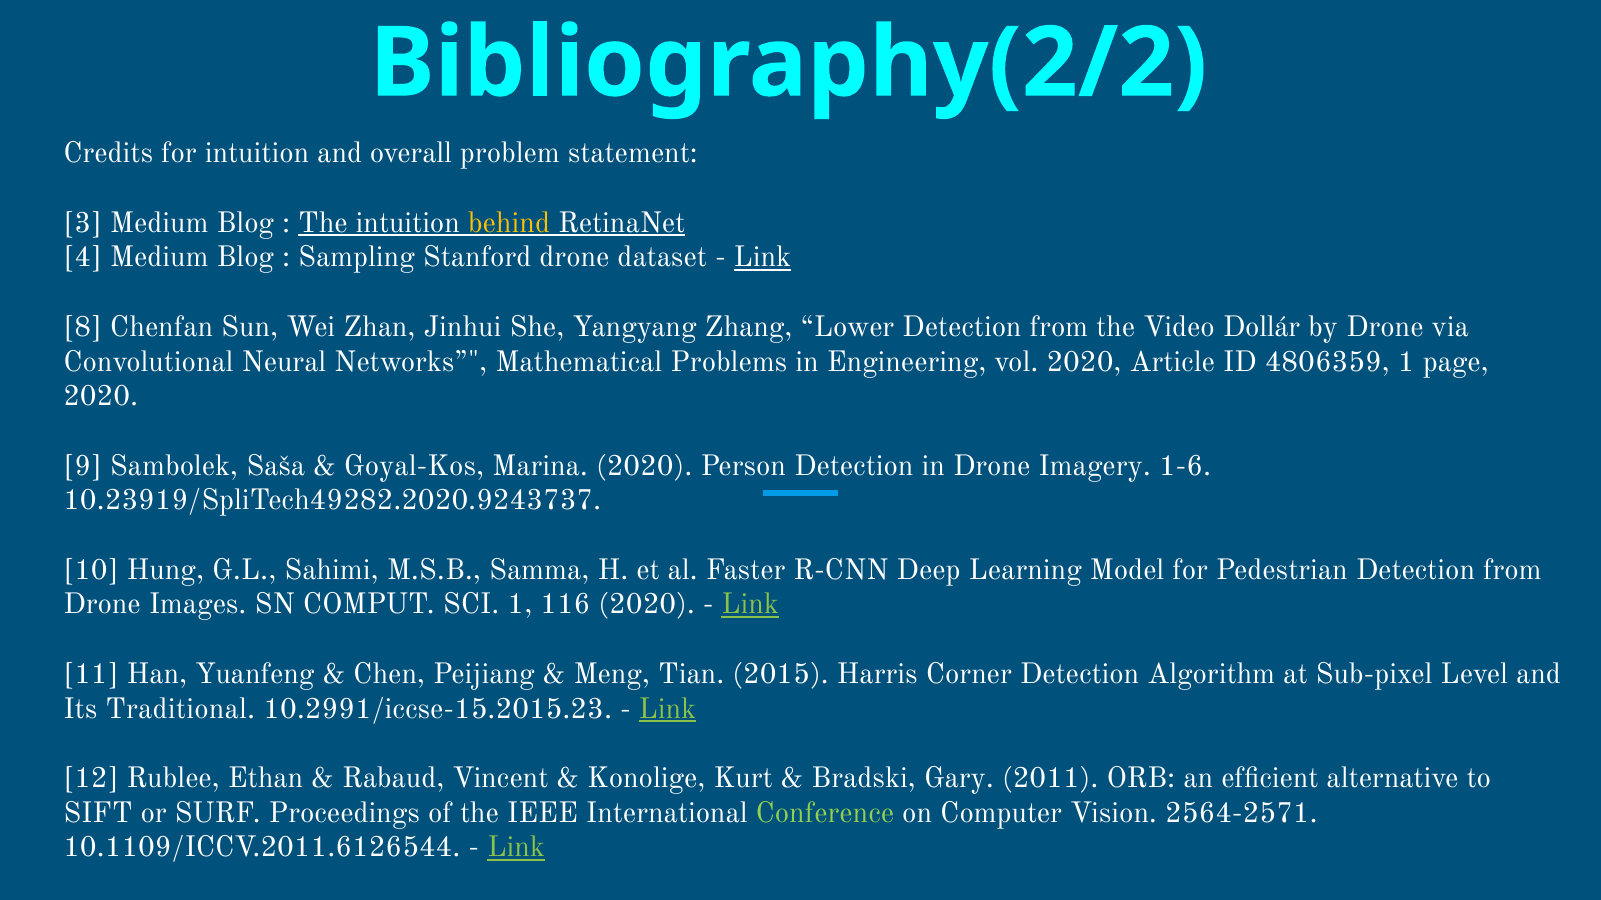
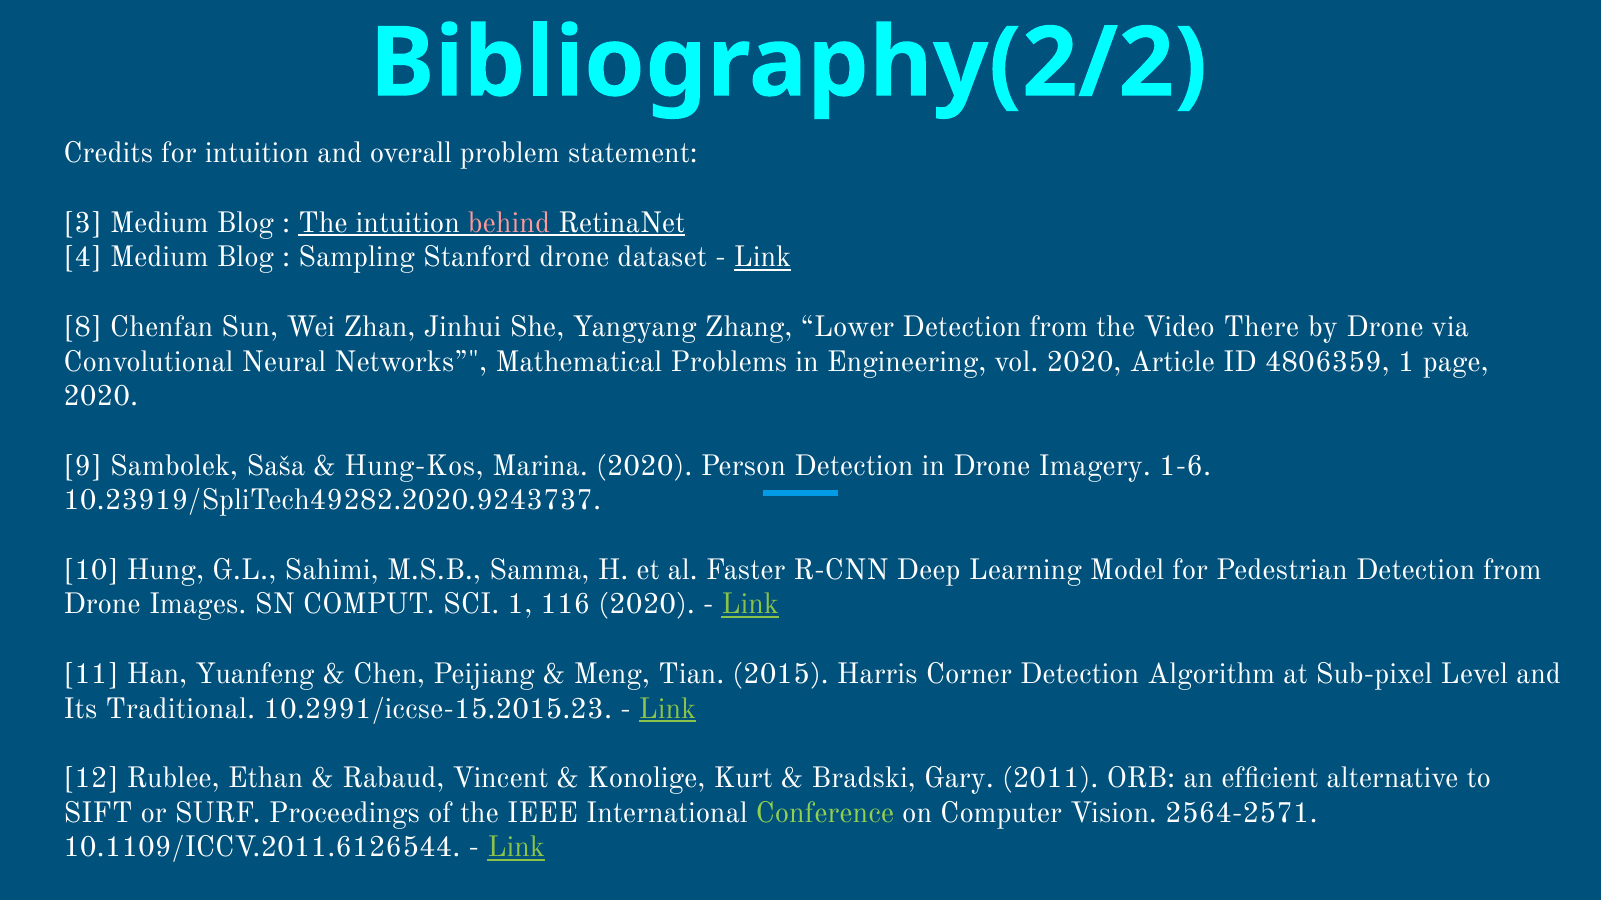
behind colour: yellow -> pink (509, 223)
Dollár: Dollár -> There (1261, 327)
Goyal-Kos: Goyal-Kos -> Hung-Kos (414, 466)
